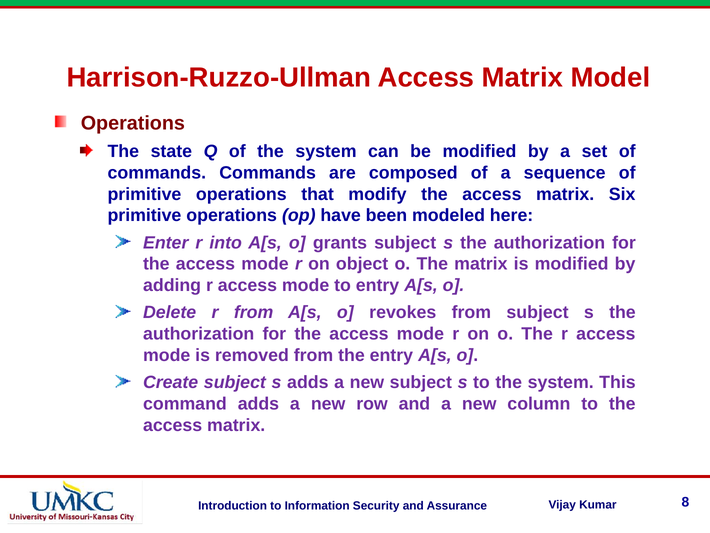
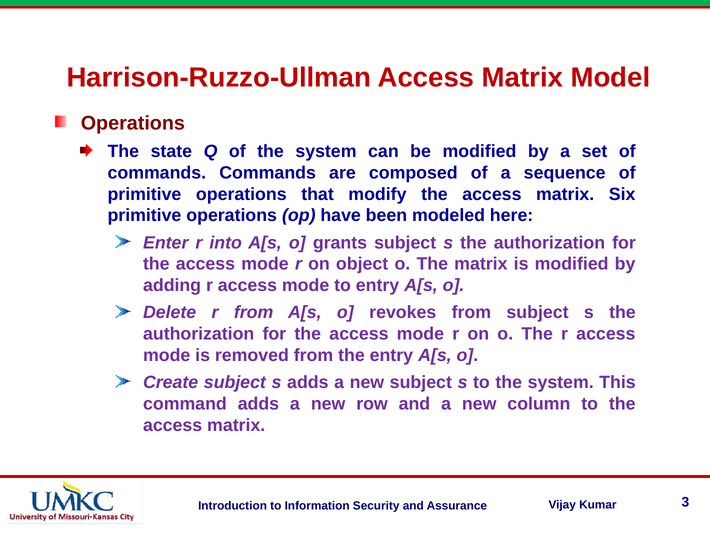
8: 8 -> 3 (685, 502)
